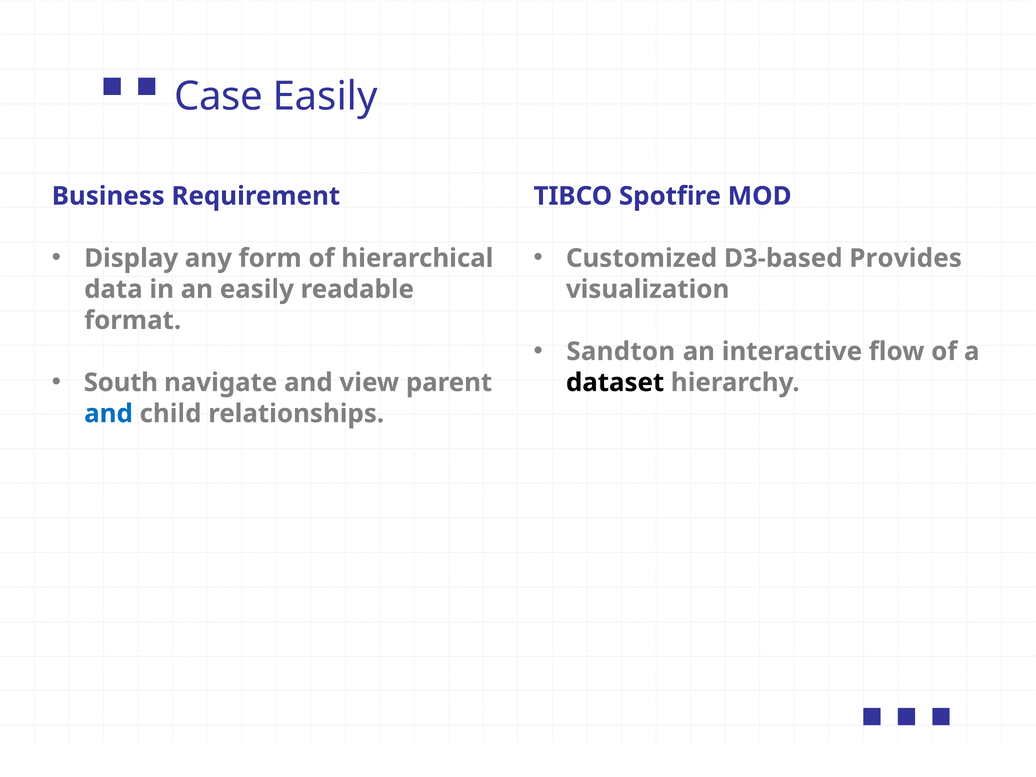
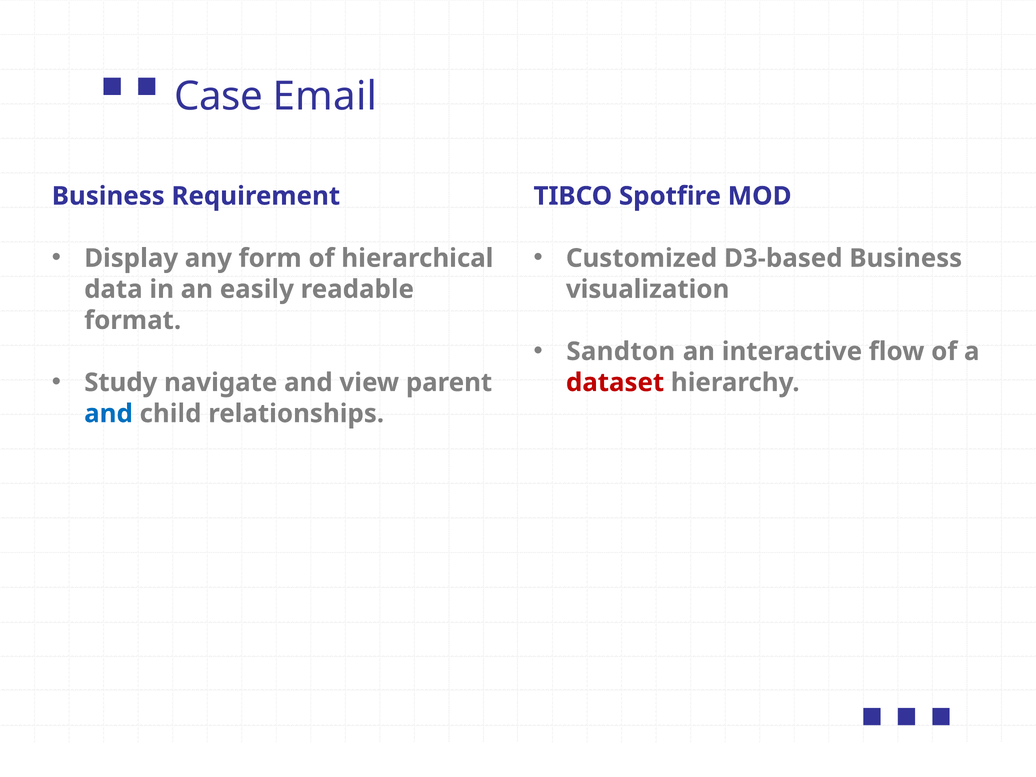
Case Easily: Easily -> Email (325, 96)
D3-based Provides: Provides -> Business (906, 258)
South: South -> Study (121, 383)
dataset colour: black -> red (615, 383)
